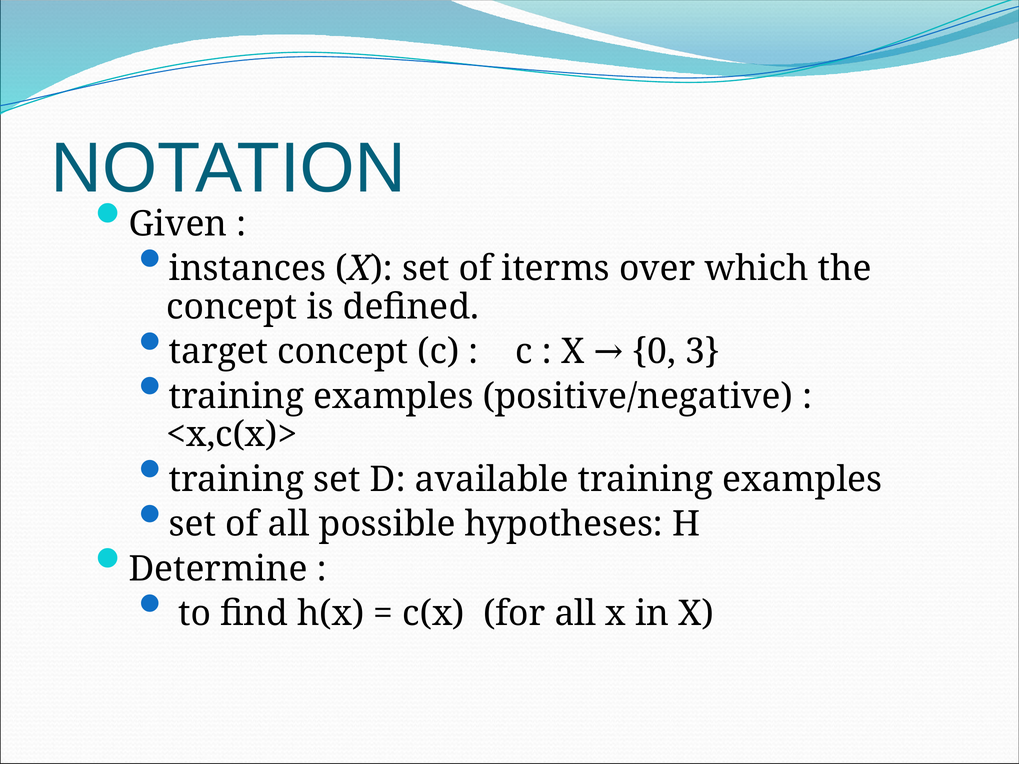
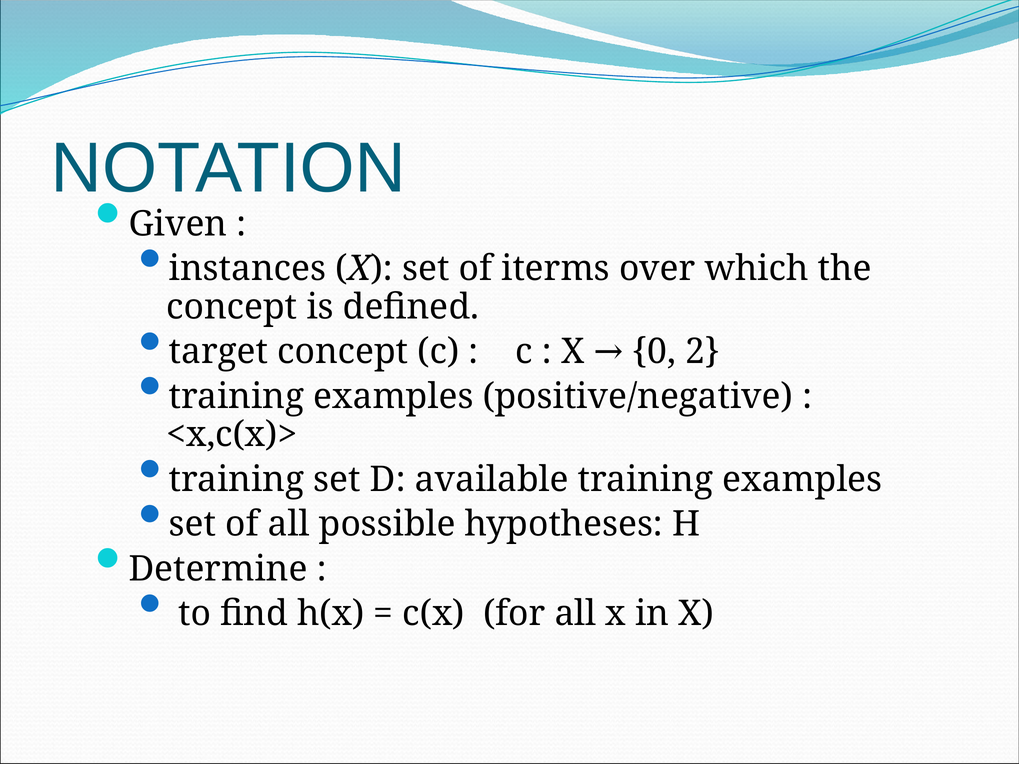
3: 3 -> 2 (703, 352)
